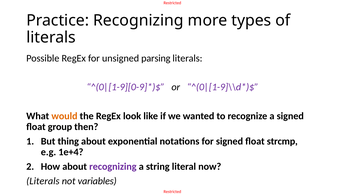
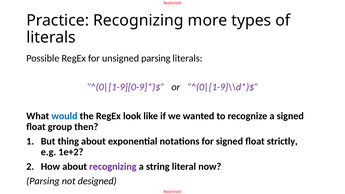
would colour: orange -> blue (64, 116)
strcmp: strcmp -> strictly (282, 141)
1e+4: 1e+4 -> 1e+2 (71, 152)
Literals: Literals -> Parsing (43, 181)
variables: variables -> designed (97, 181)
